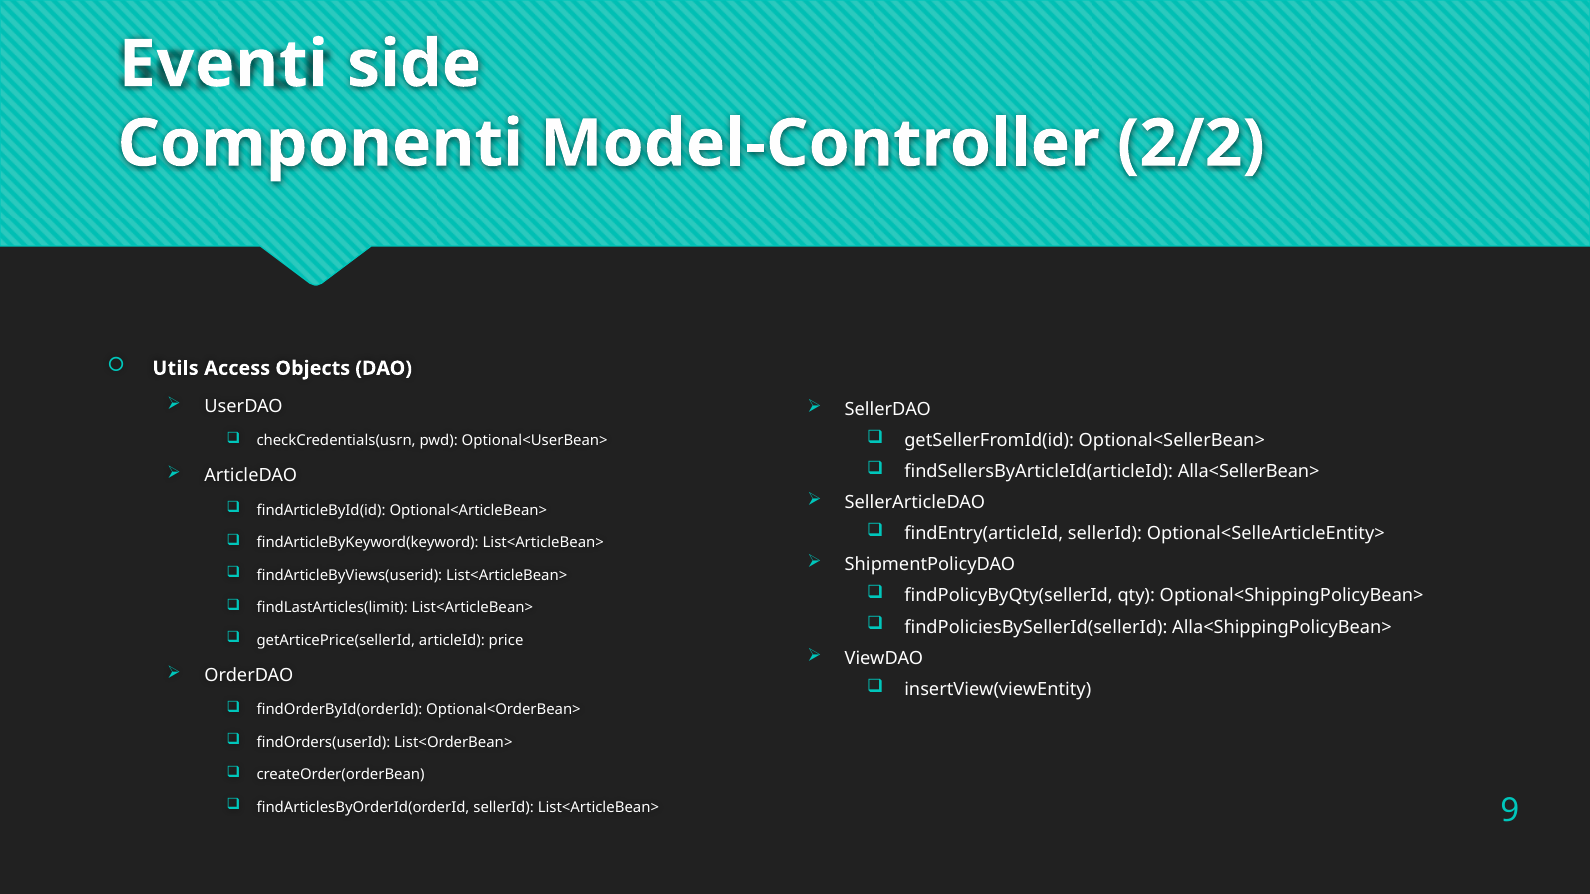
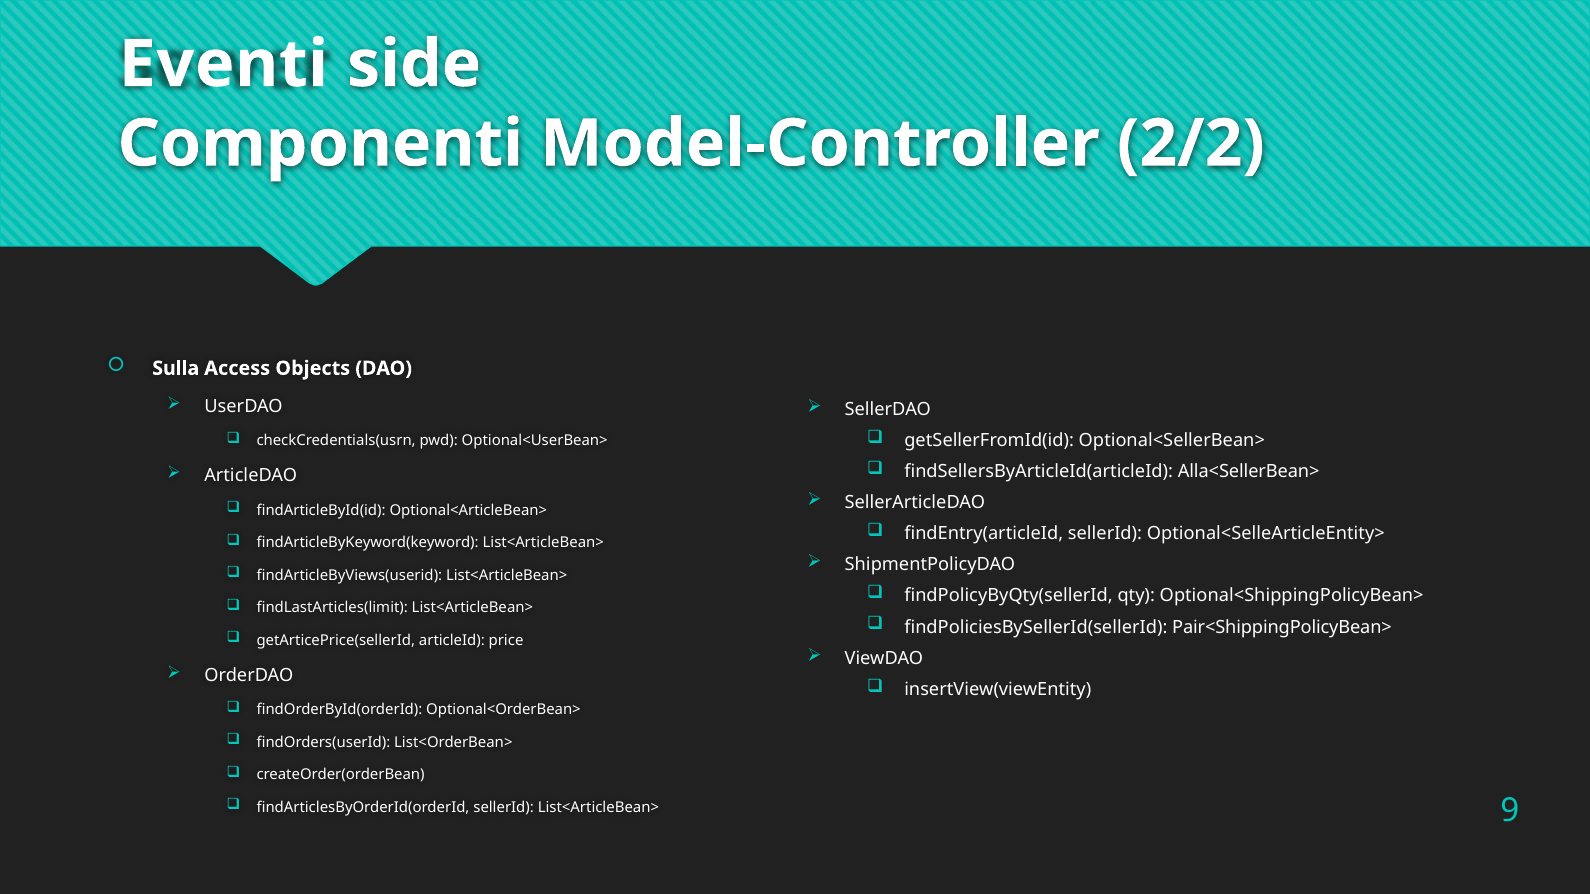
Utils: Utils -> Sulla (176, 368)
Alla<ShippingPolicyBean>: Alla<ShippingPolicyBean> -> Pair<ShippingPolicyBean> (1282, 627)
